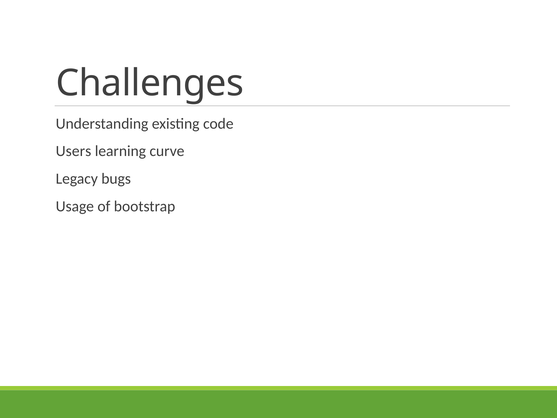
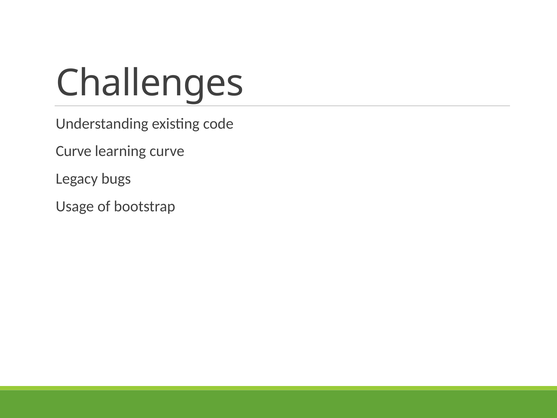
Users: Users -> Curve (74, 151)
